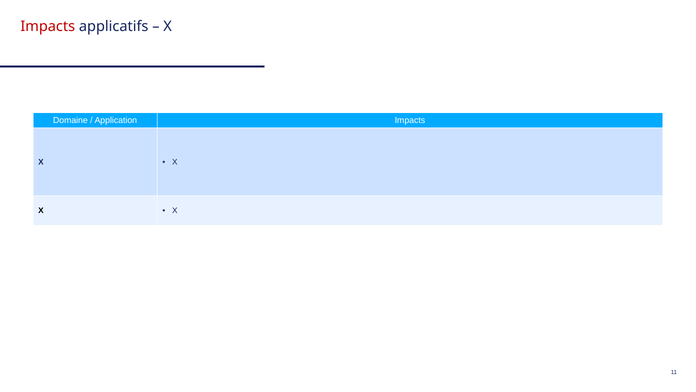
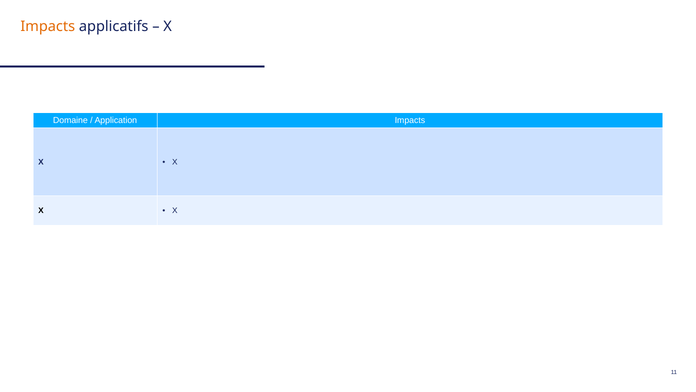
Impacts colour: red -> orange (48, 26)
